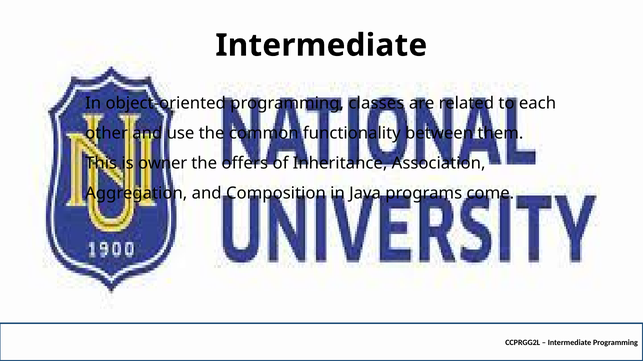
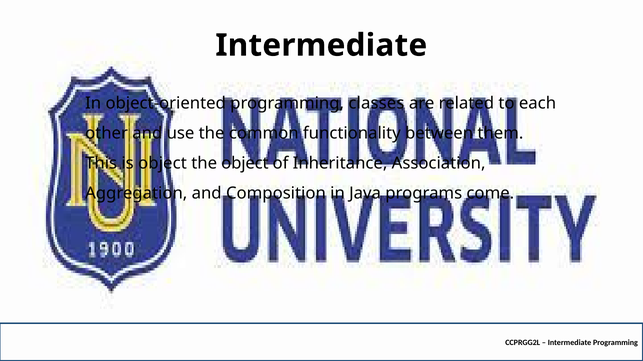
is owner: owner -> object (162, 164)
the offers: offers -> object (245, 164)
